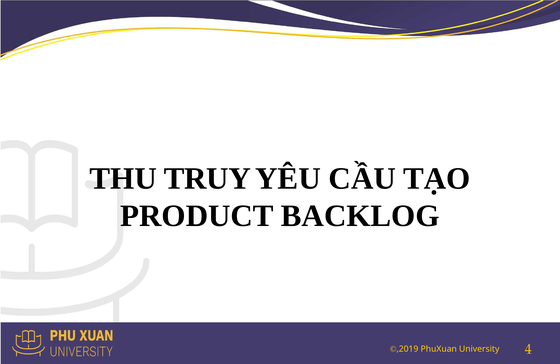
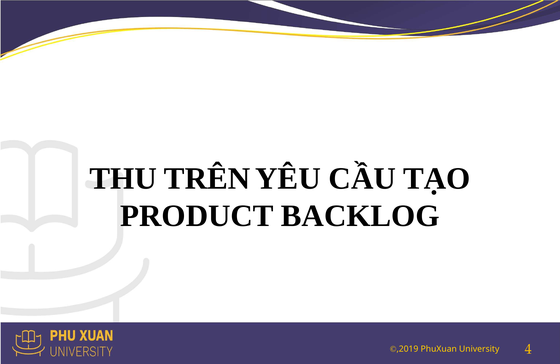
TRUY: TRUY -> TRÊN (207, 179)
